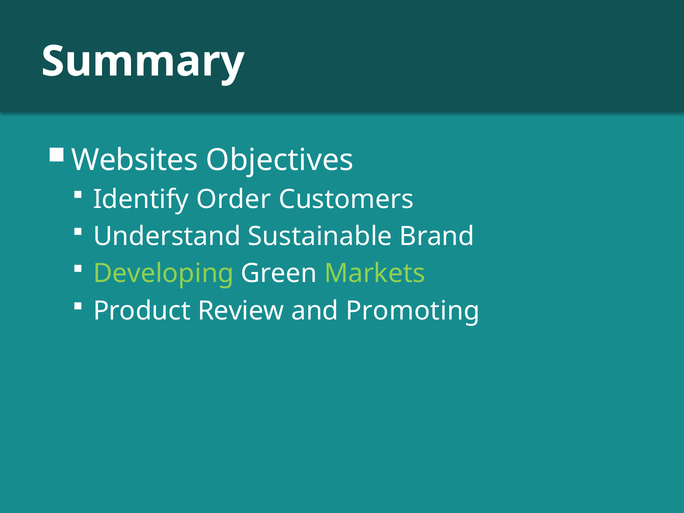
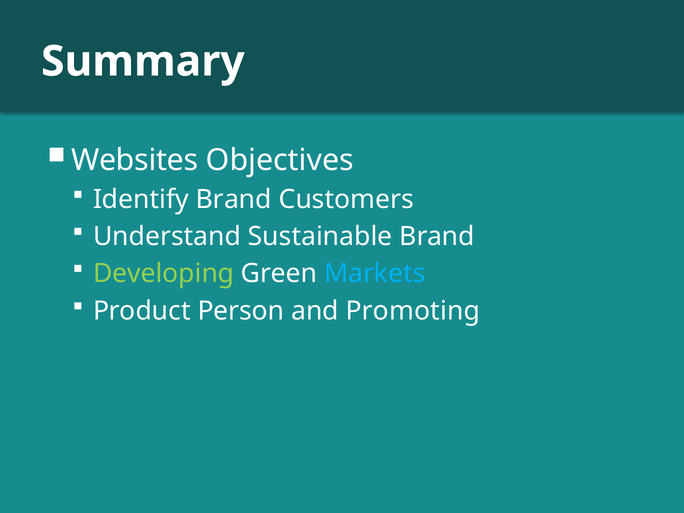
Identify Order: Order -> Brand (234, 199)
Markets colour: light green -> light blue (375, 274)
Review: Review -> Person (241, 311)
